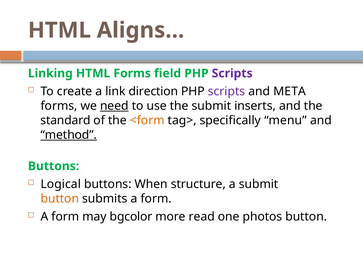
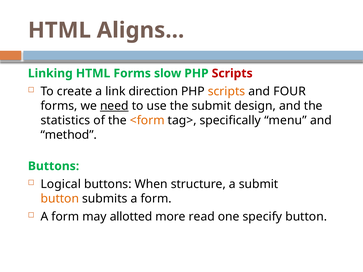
field: field -> slow (168, 73)
Scripts colour: purple -> red (232, 73)
scripts colour: purple -> orange (227, 91)
META: META -> FOUR (290, 91)
inserts: inserts -> design (255, 106)
standard: standard -> statistics (65, 121)
method underline: present -> none (69, 135)
bgcolor: bgcolor -> allotted (131, 217)
photos: photos -> specify (262, 217)
